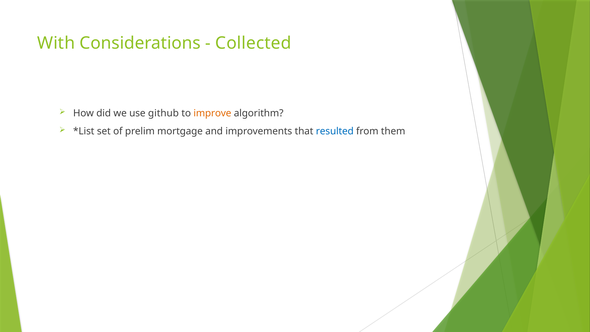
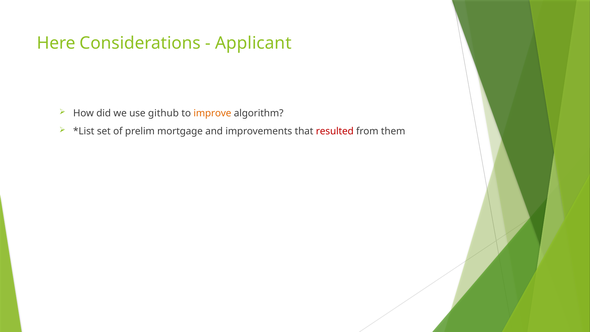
With: With -> Here (56, 43)
Collected: Collected -> Applicant (253, 43)
resulted colour: blue -> red (335, 131)
